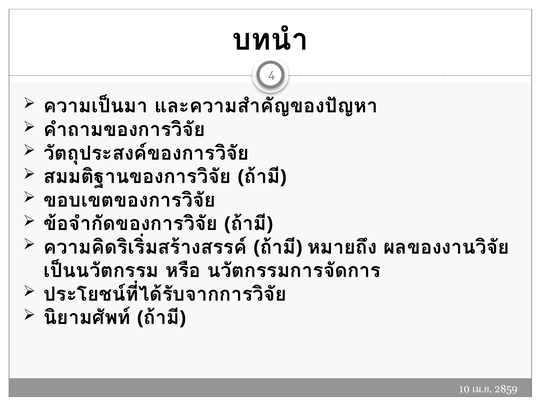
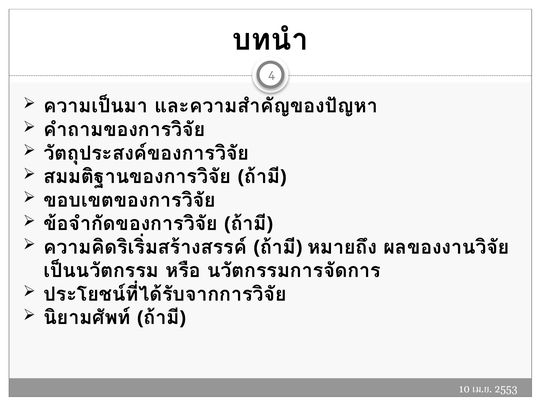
2859: 2859 -> 2553 (506, 389)
